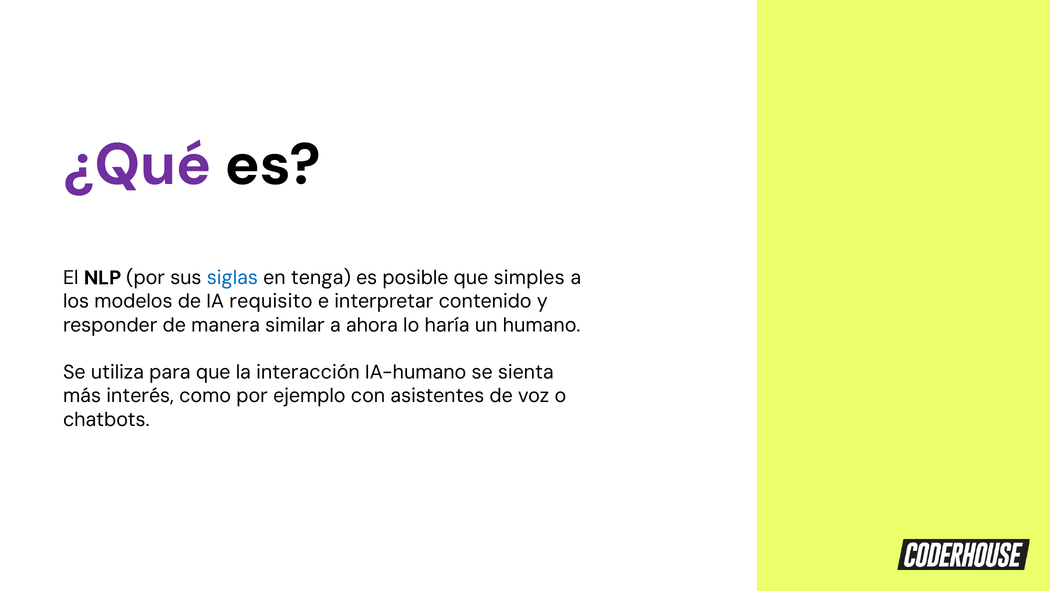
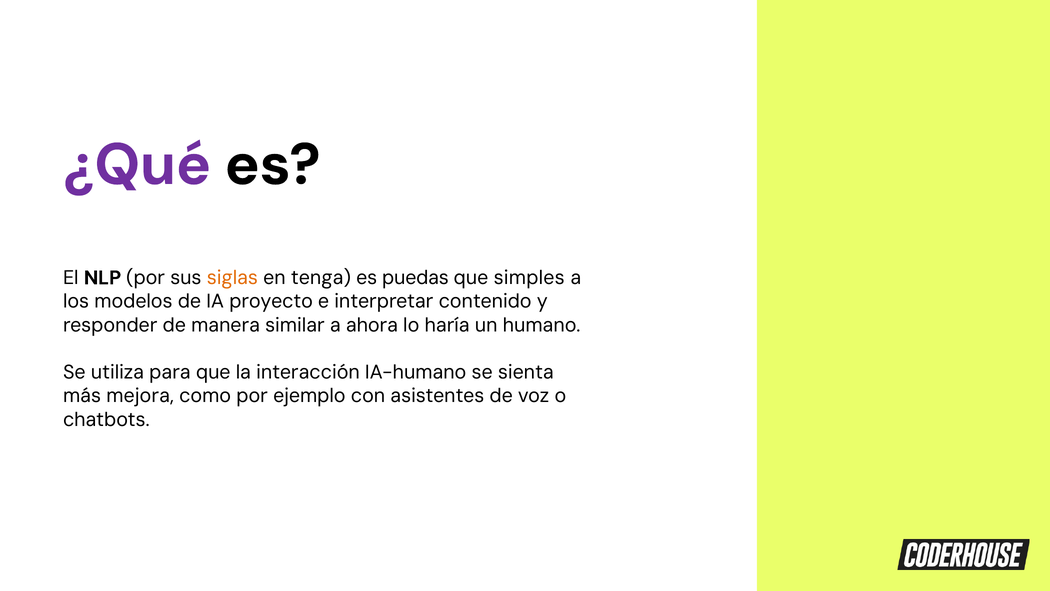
siglas colour: blue -> orange (232, 278)
posible: posible -> puedas (415, 278)
requisito: requisito -> proyecto (271, 301)
interés: interés -> mejora (140, 396)
